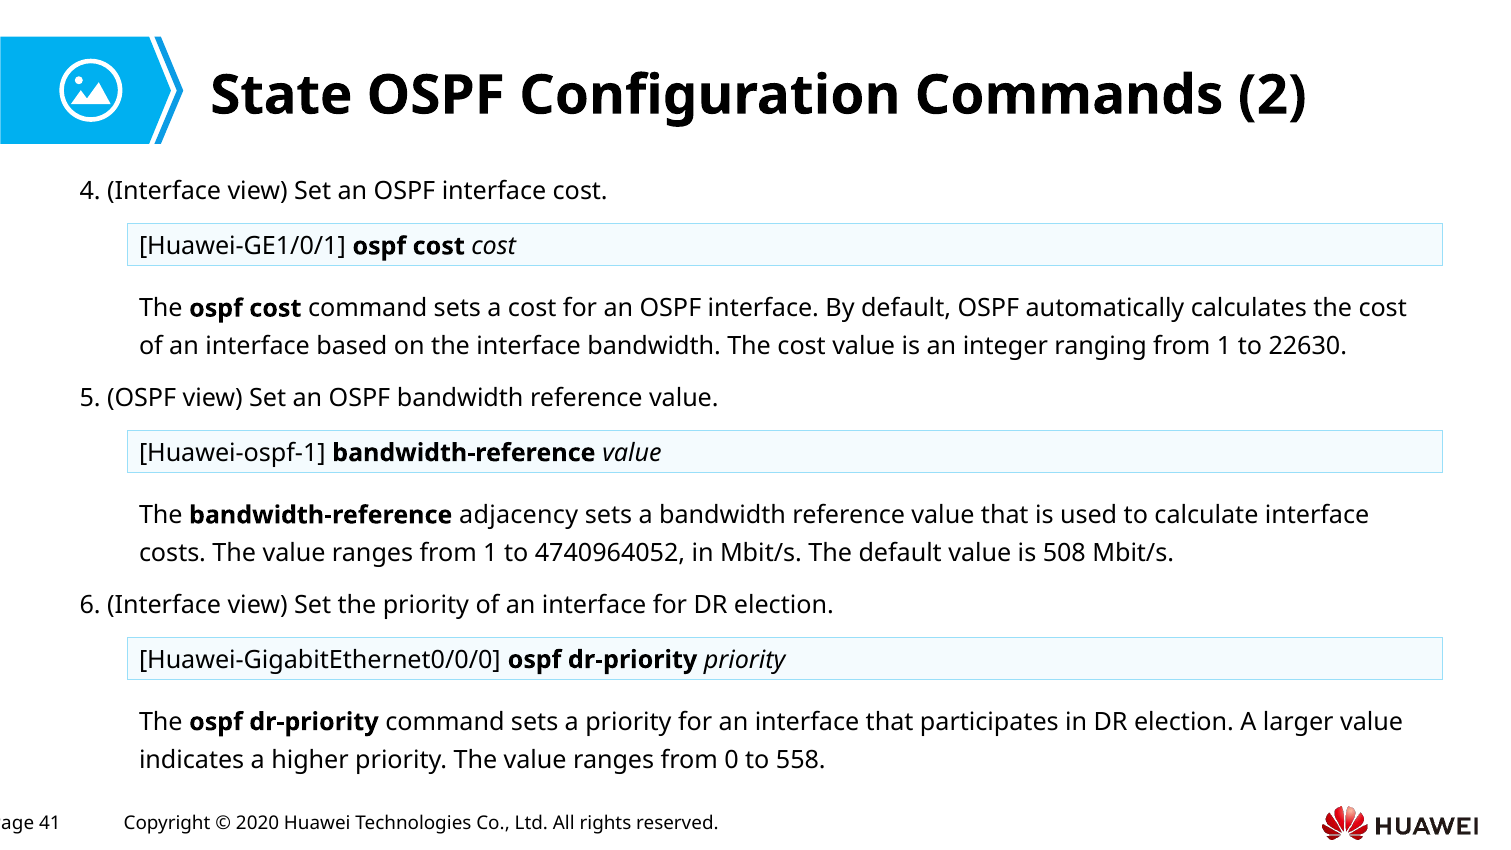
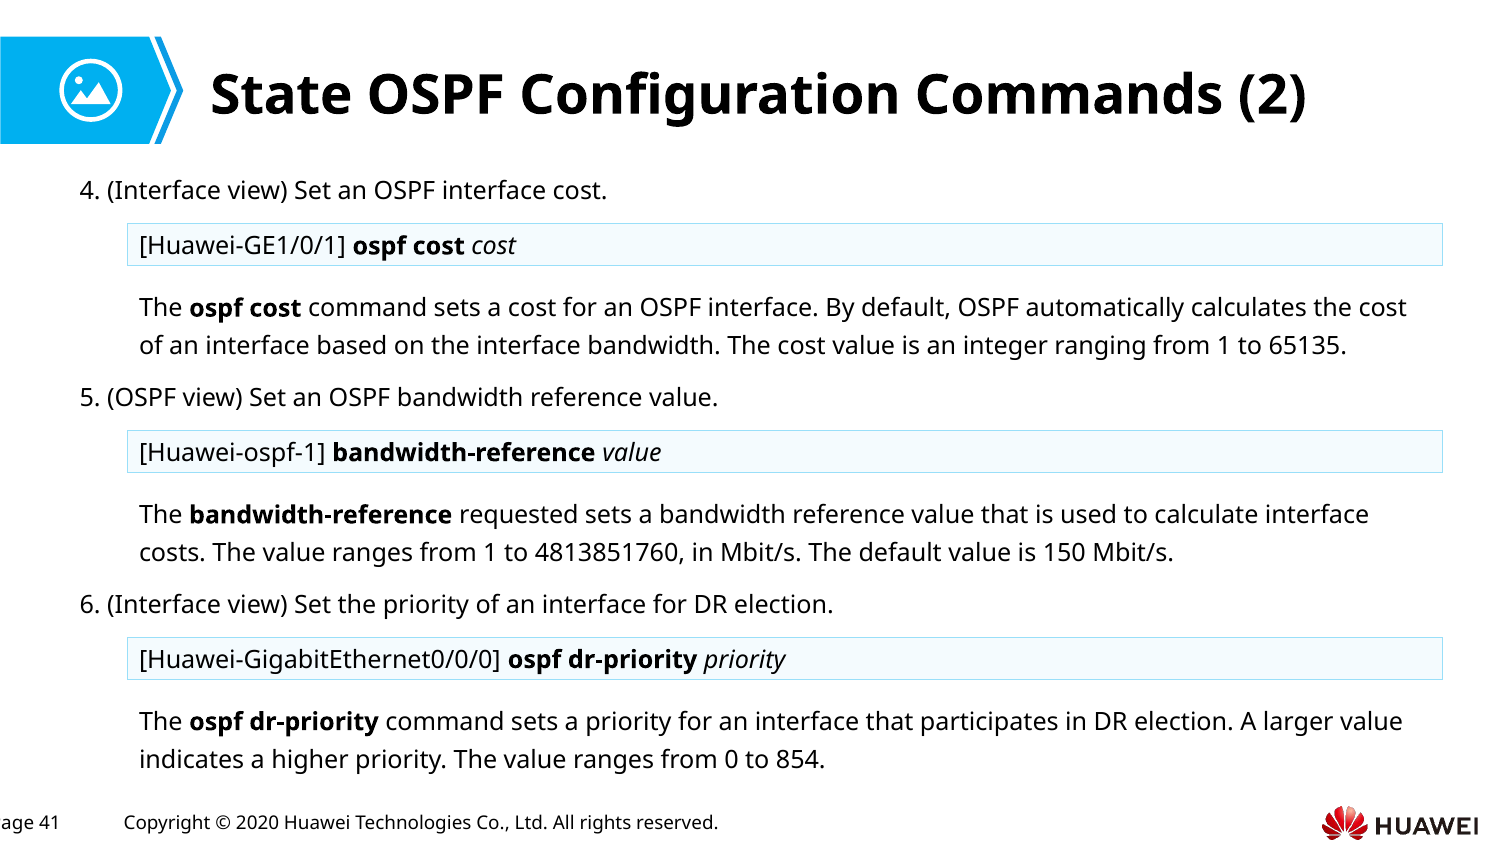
22630: 22630 -> 65135 (1308, 346)
adjacency: adjacency -> requested (519, 515)
4740964052: 4740964052 -> 4813851760 (610, 553)
508: 508 -> 150 (1064, 553)
558: 558 -> 854 (801, 760)
